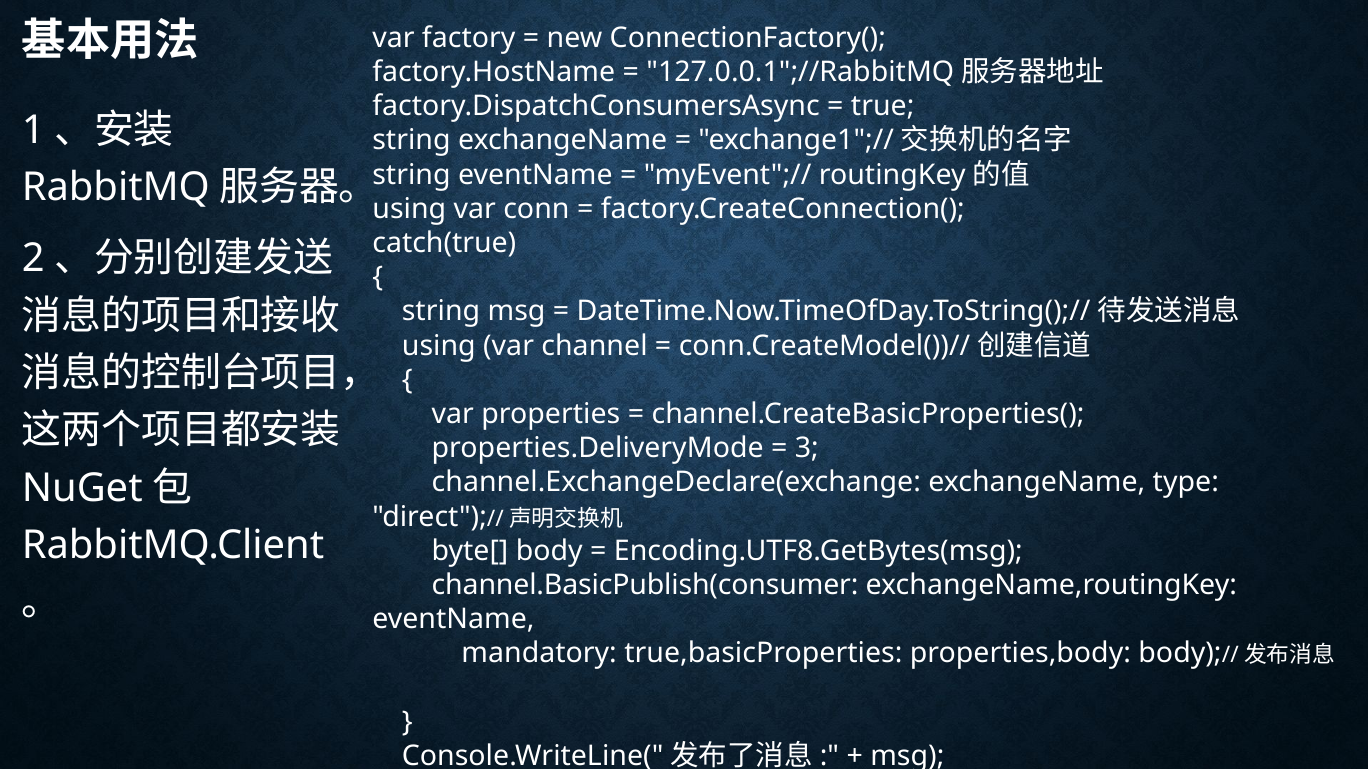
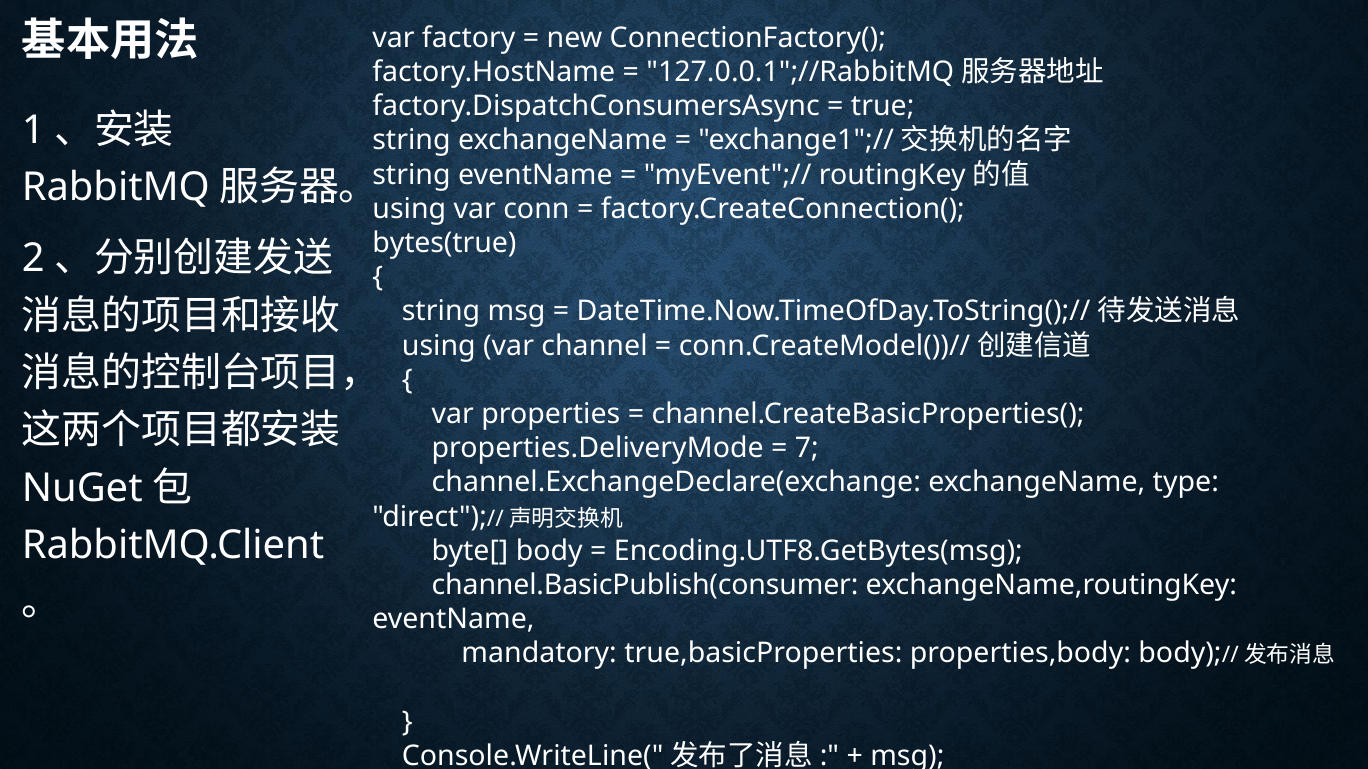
catch(true: catch(true -> bytes(true (444, 243)
3: 3 -> 7 (807, 449)
